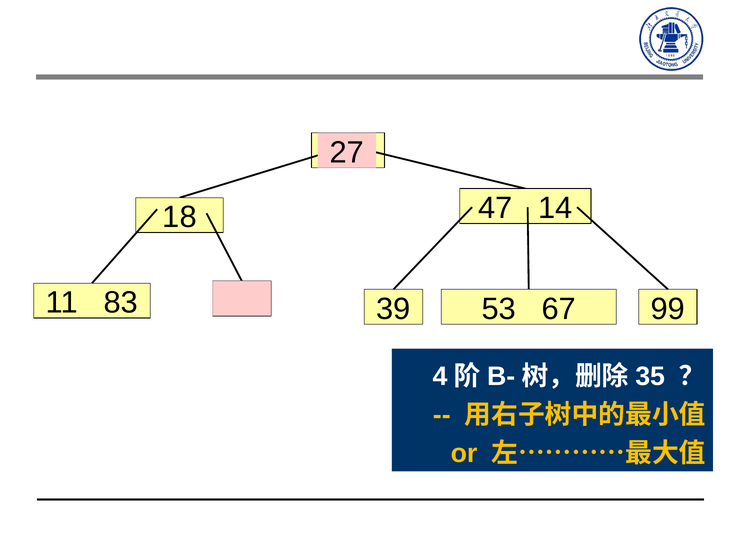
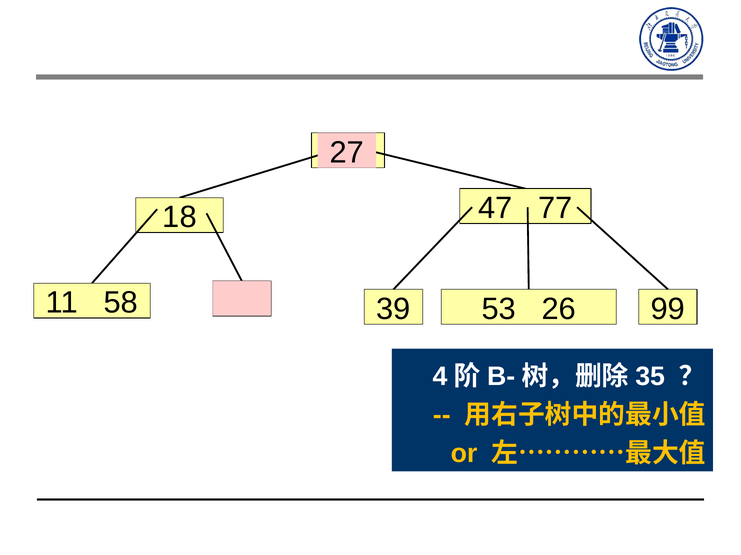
14: 14 -> 77 (555, 209)
83: 83 -> 58 (121, 303)
67: 67 -> 26 (559, 309)
